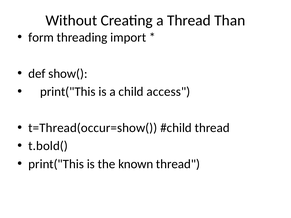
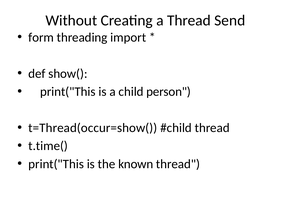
Than: Than -> Send (230, 20)
access: access -> person (169, 92)
t.bold(: t.bold( -> t.time( (48, 146)
